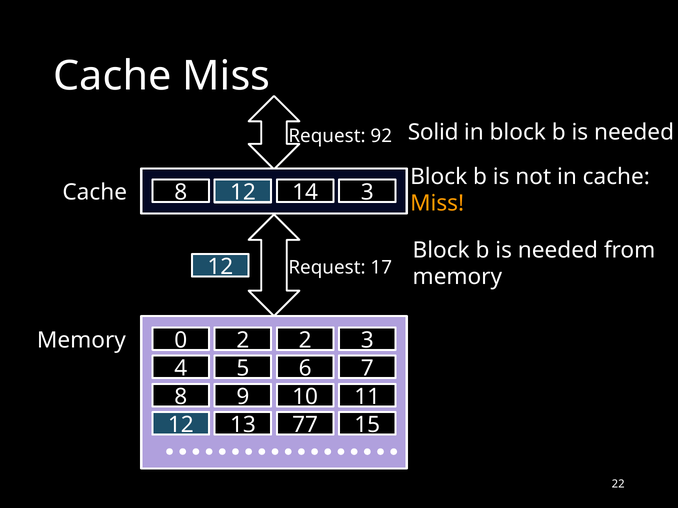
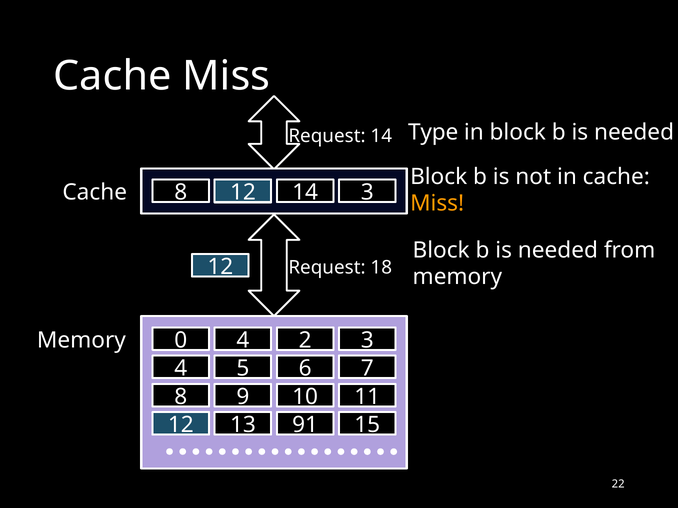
Solid: Solid -> Type (433, 132)
Request 92: 92 -> 14 (381, 136)
17: 17 -> 18 (381, 268)
0 2: 2 -> 4 (243, 341)
77: 77 -> 91 (305, 425)
